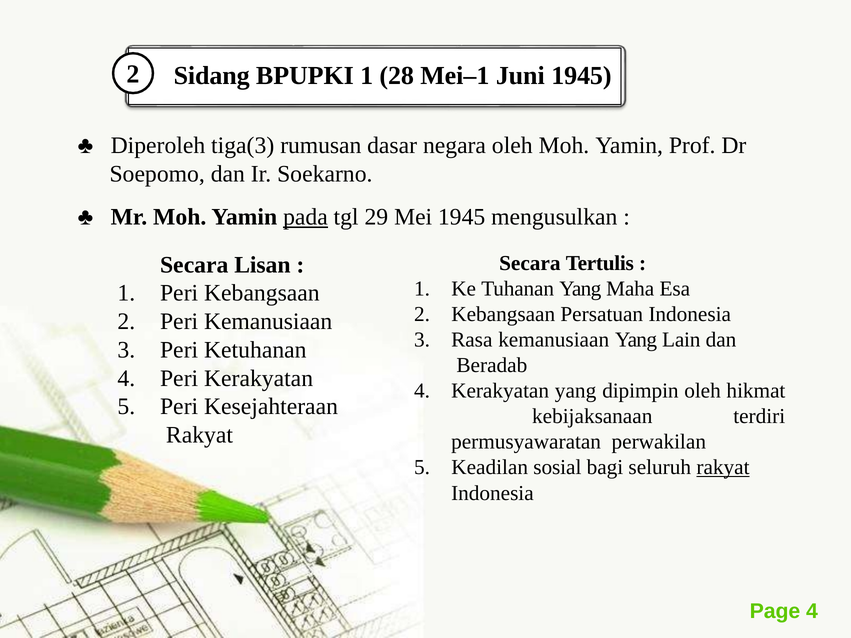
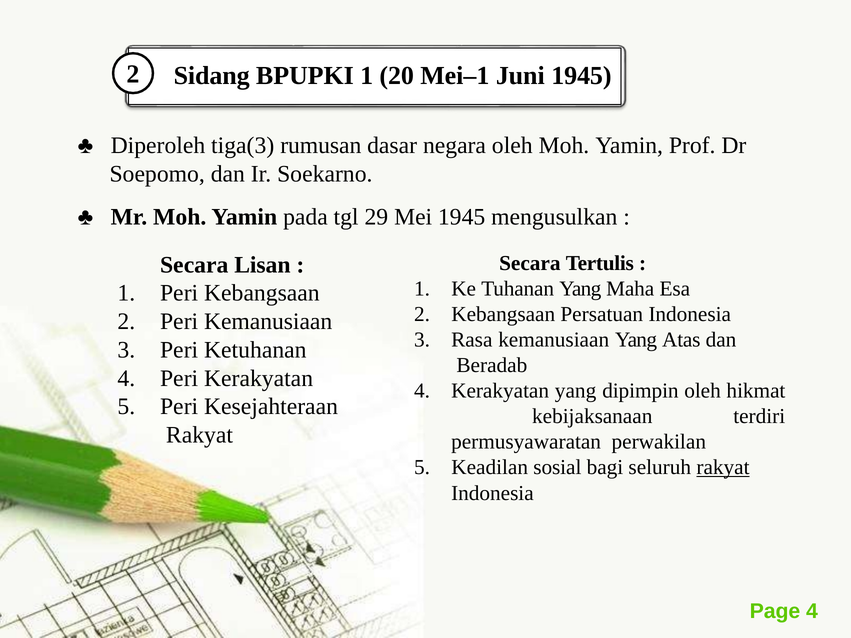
28: 28 -> 20 (397, 76)
pada underline: present -> none (305, 217)
Lain: Lain -> Atas (681, 340)
